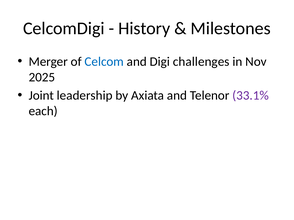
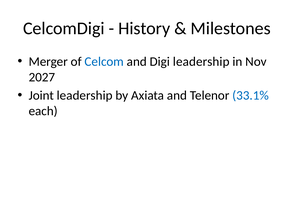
Digi challenges: challenges -> leadership (201, 62)
2025: 2025 -> 2027 (42, 77)
33.1% colour: purple -> blue (251, 96)
